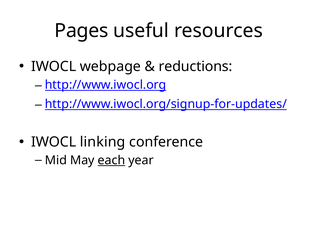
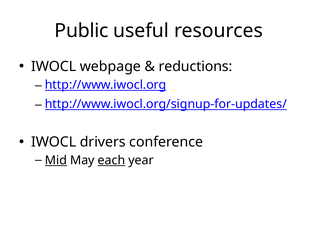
Pages: Pages -> Public (82, 31)
linking: linking -> drivers (103, 142)
Mid underline: none -> present (56, 161)
